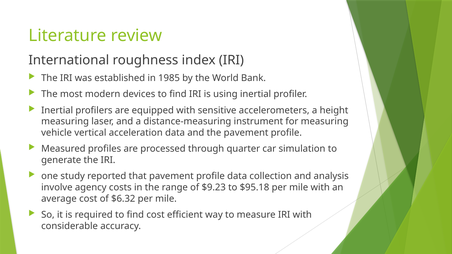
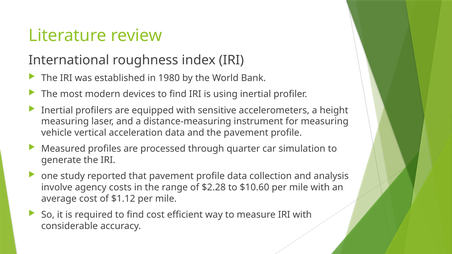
1985: 1985 -> 1980 (169, 78)
$9.23: $9.23 -> $2.28 (214, 188)
$95.18: $95.18 -> $10.60 (255, 188)
$6.32: $6.32 -> $1.12 (123, 199)
